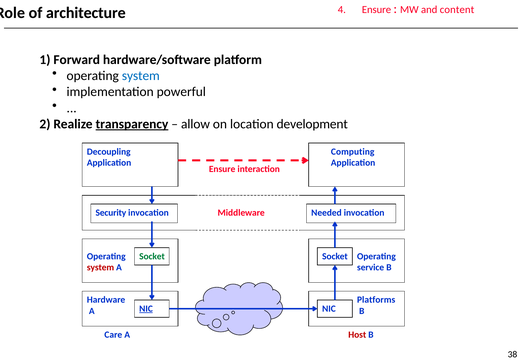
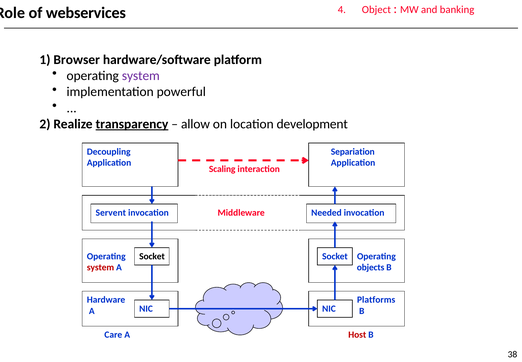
4 Ensure: Ensure -> Object (376, 10)
content: content -> banking (457, 10)
architecture: architecture -> webservices (86, 13)
Forward: Forward -> Browser (77, 60)
system colour: blue -> purple (141, 76)
Computing: Computing -> Separiation (353, 151)
Ensure: Ensure -> Scaling (222, 169)
Security: Security -> Servent (111, 212)
Socket colour: green -> black (152, 256)
service: service -> objects (371, 267)
NIC underline: present -> none (146, 308)
